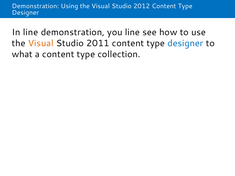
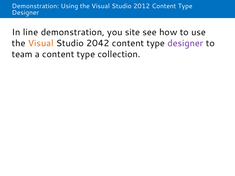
you line: line -> site (132, 32)
2011: 2011 -> 2042 (98, 43)
designer colour: blue -> purple (185, 43)
what: what -> team (22, 54)
